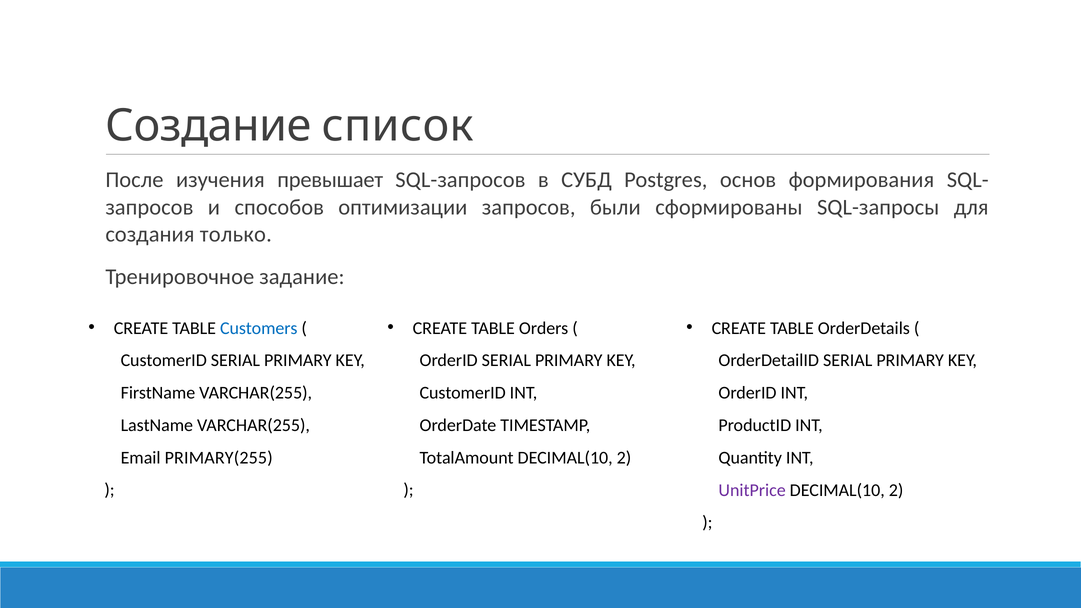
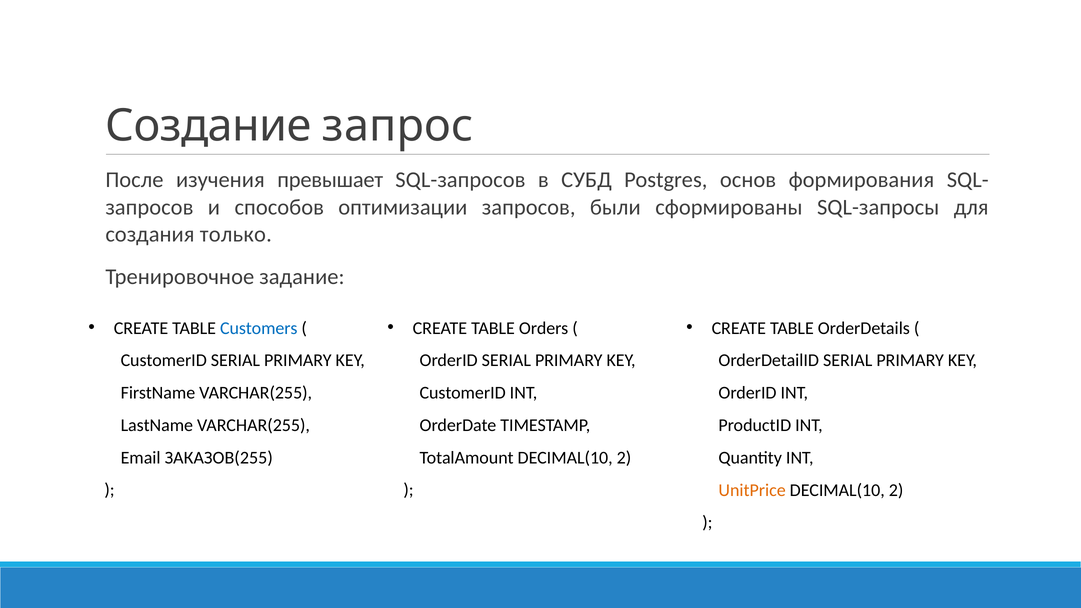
список: список -> запрос (398, 126)
PRIMARY(255: PRIMARY(255 -> ЗАКАЗОВ(255 (219, 458)
UnitPrice colour: purple -> orange (752, 490)
